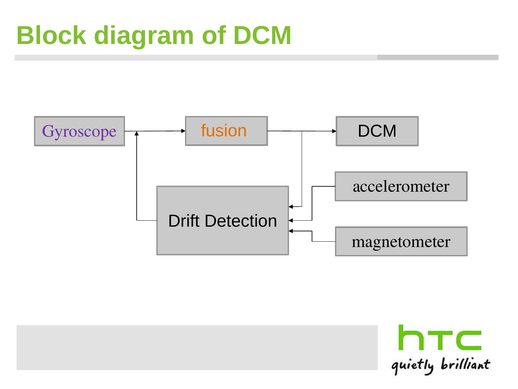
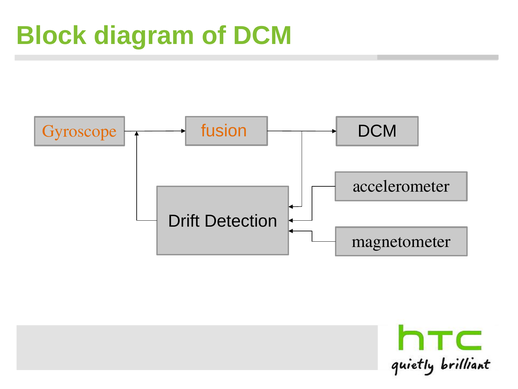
Gyroscope colour: purple -> orange (79, 131)
